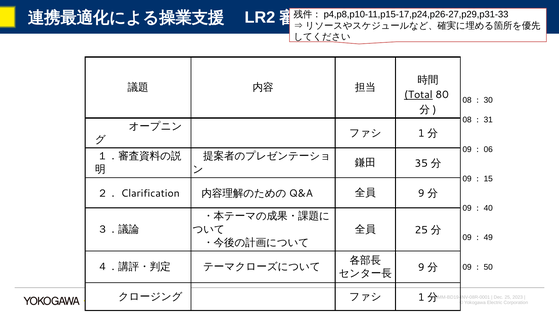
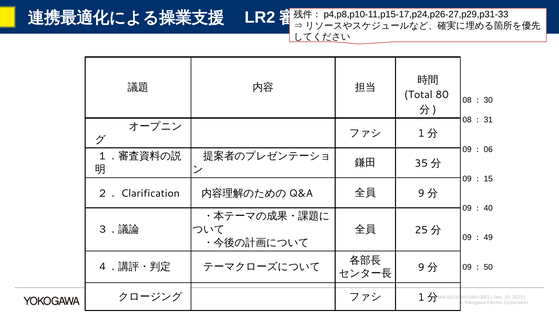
Total underline: present -> none (418, 95)
